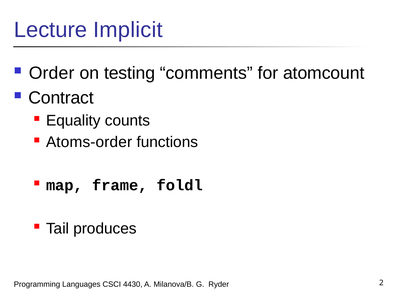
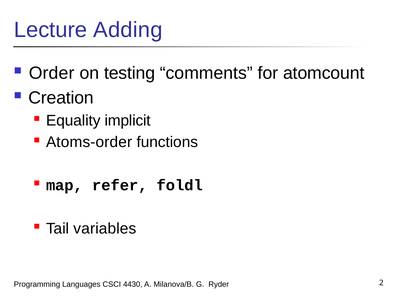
Implicit: Implicit -> Adding (128, 30)
Contract: Contract -> Creation (61, 98)
counts: counts -> implicit (128, 121)
frame: frame -> refer (120, 185)
produces: produces -> variables (105, 228)
